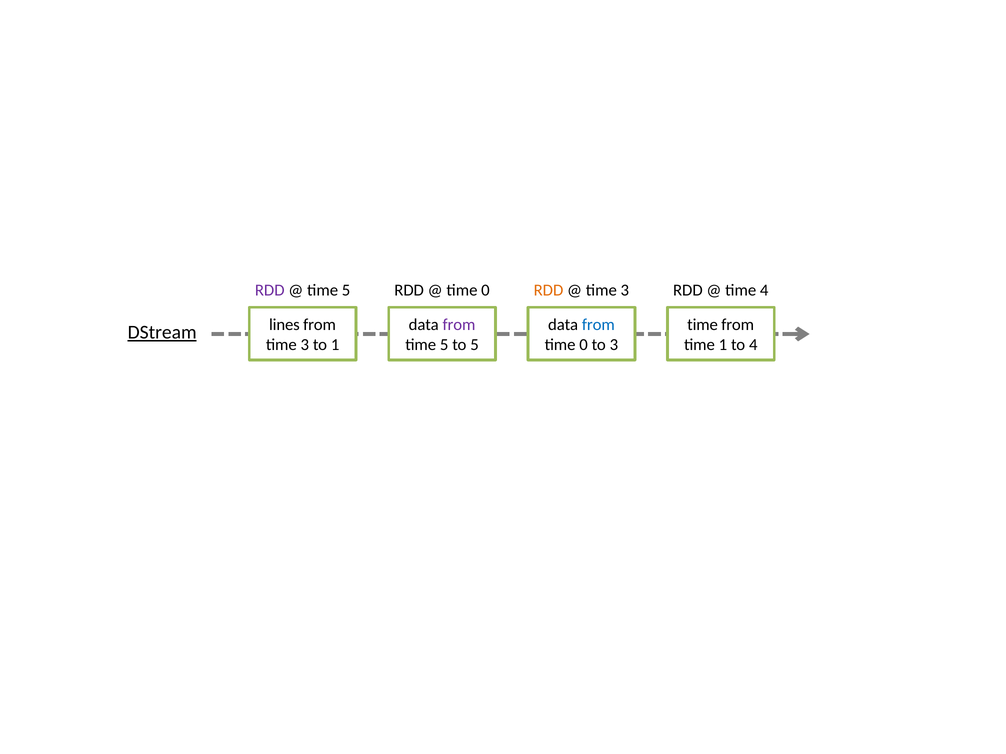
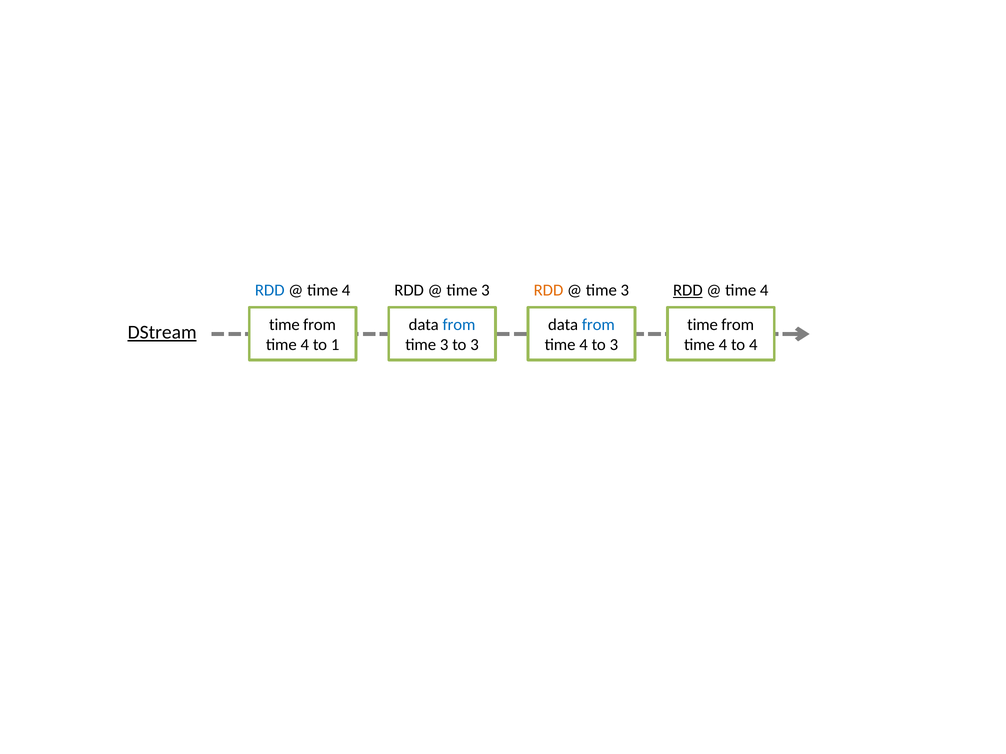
RDD colour: purple -> blue (270, 291)
5: 5 -> 4 (346, 291)
0: 0 -> 3 (485, 291)
RDD underline: none -> present (688, 291)
lines: lines -> time (284, 325)
from colour: purple -> blue (459, 325)
3: 3 -> 4 (305, 345)
5: 5 -> 3 (444, 345)
5: 5 -> 3 (475, 345)
0: 0 -> 4 (583, 345)
1: 1 -> 4 (723, 345)
